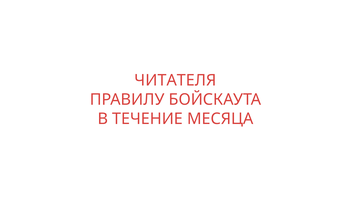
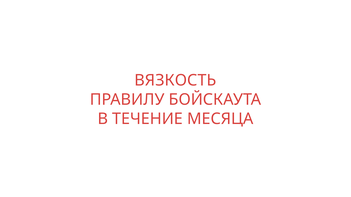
ЧИТАТЕЛЯ: ЧИТАТЕЛЯ -> ВЯЗКОСТЬ (175, 81)
